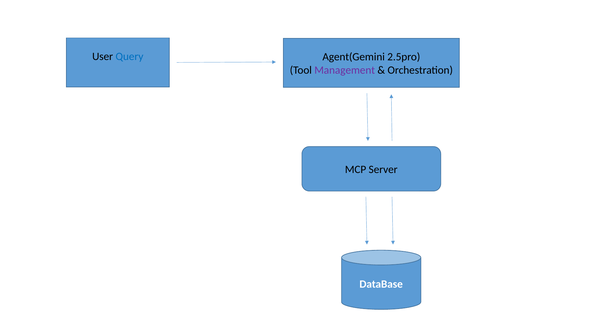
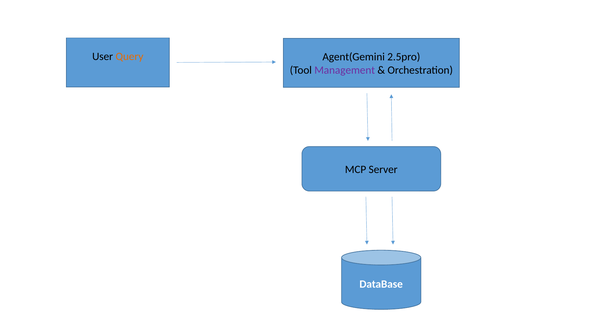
Query colour: blue -> orange (129, 57)
